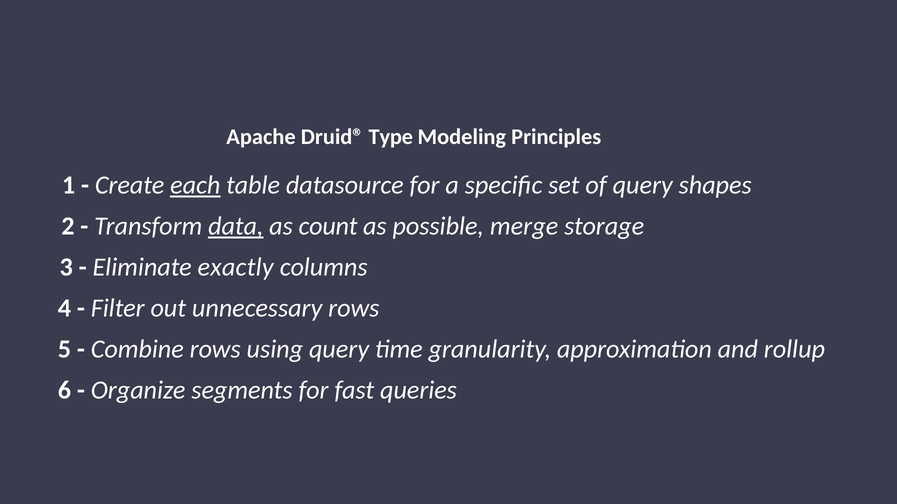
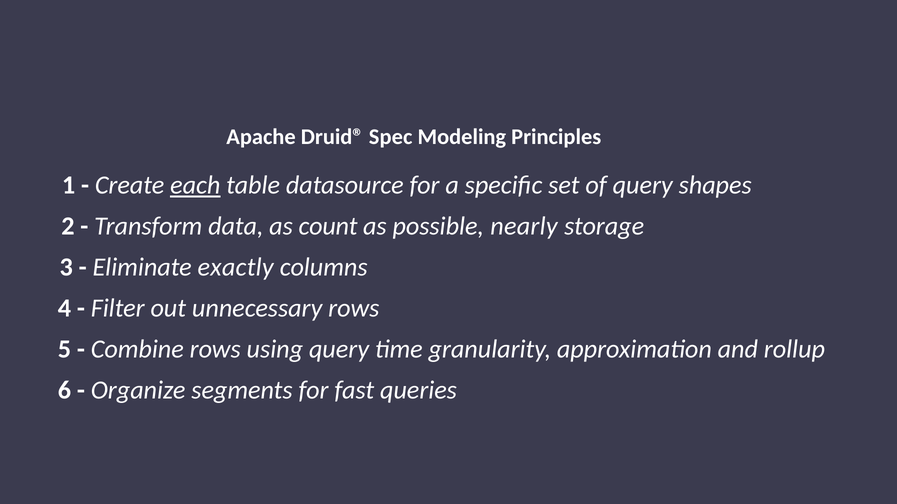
Type: Type -> Spec (391, 137)
data underline: present -> none (236, 226)
merge: merge -> nearly (524, 226)
